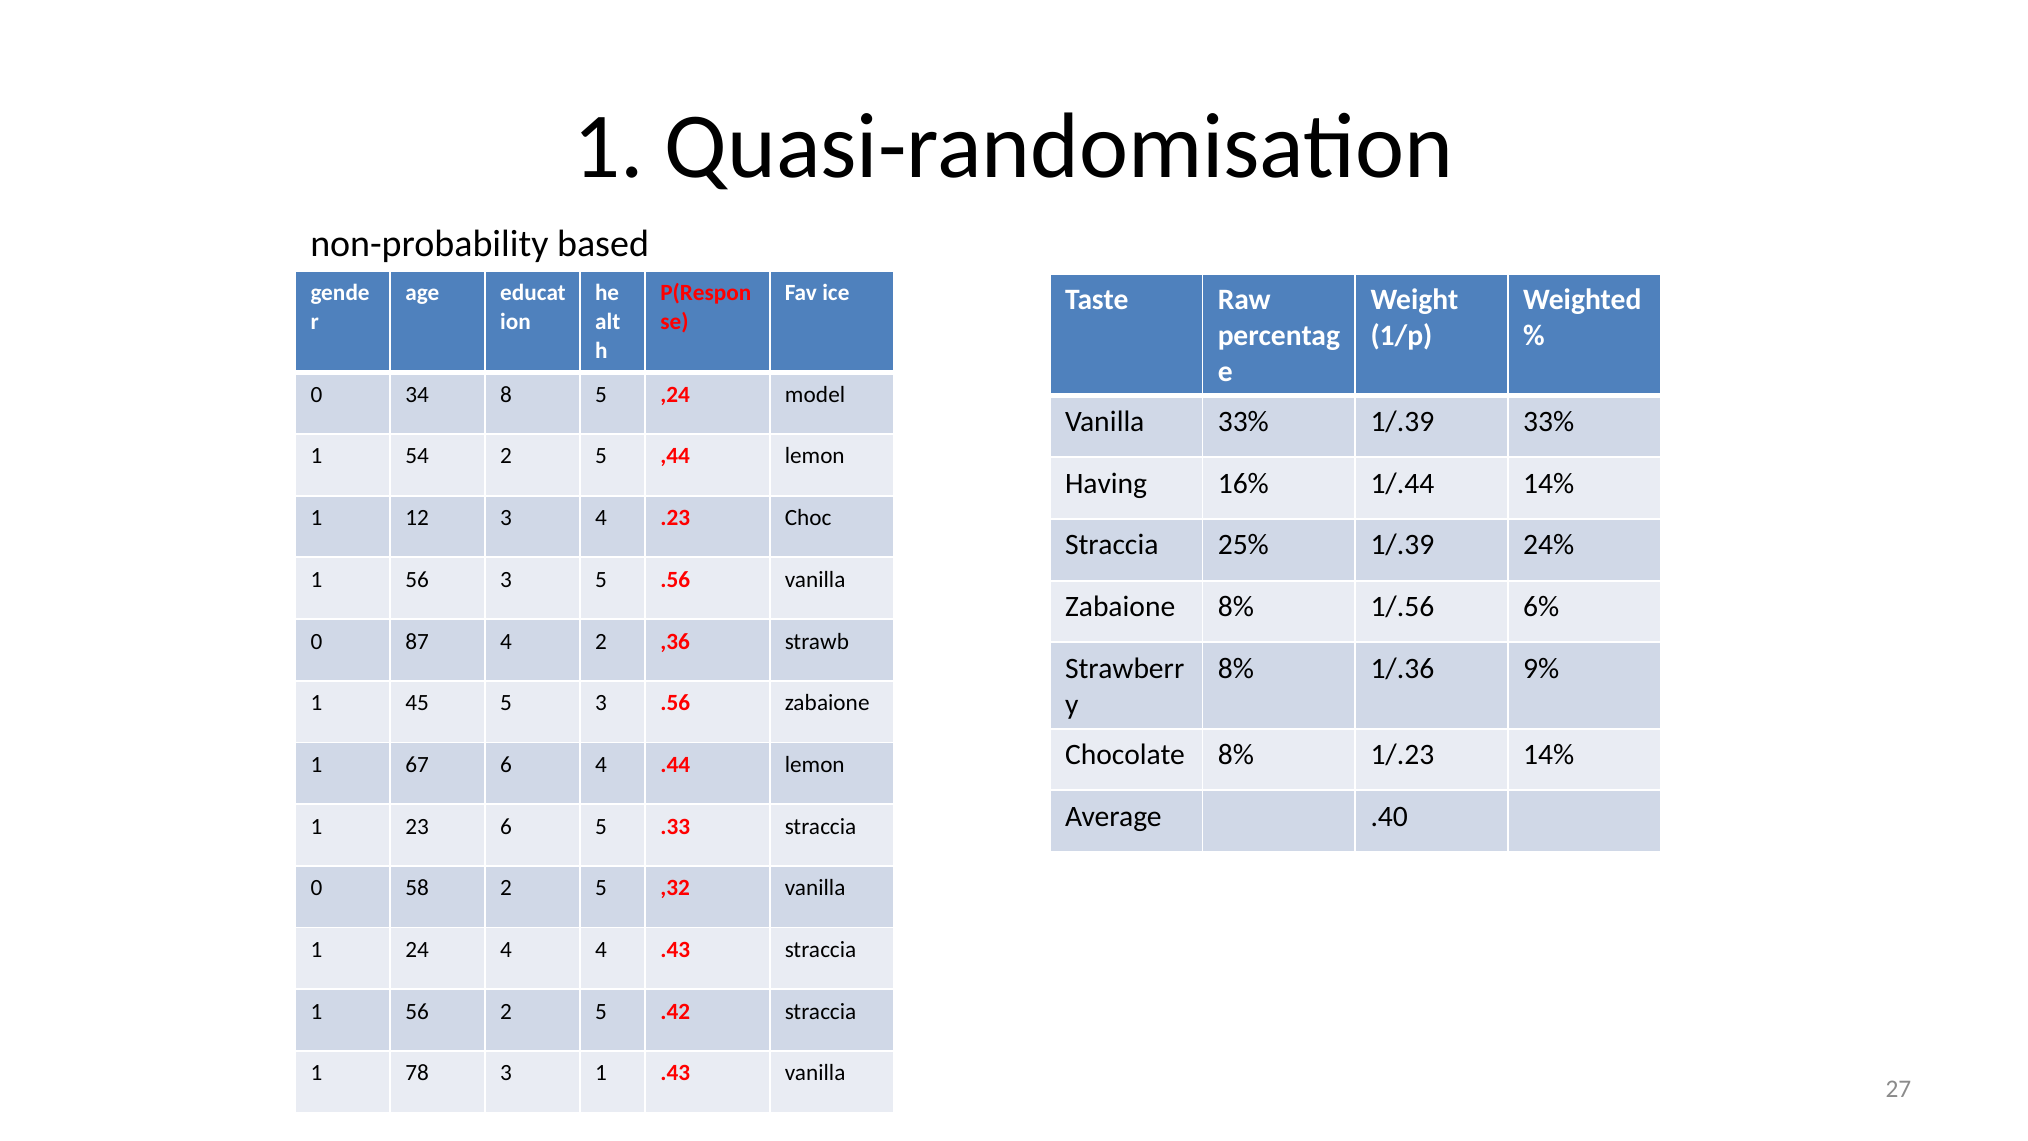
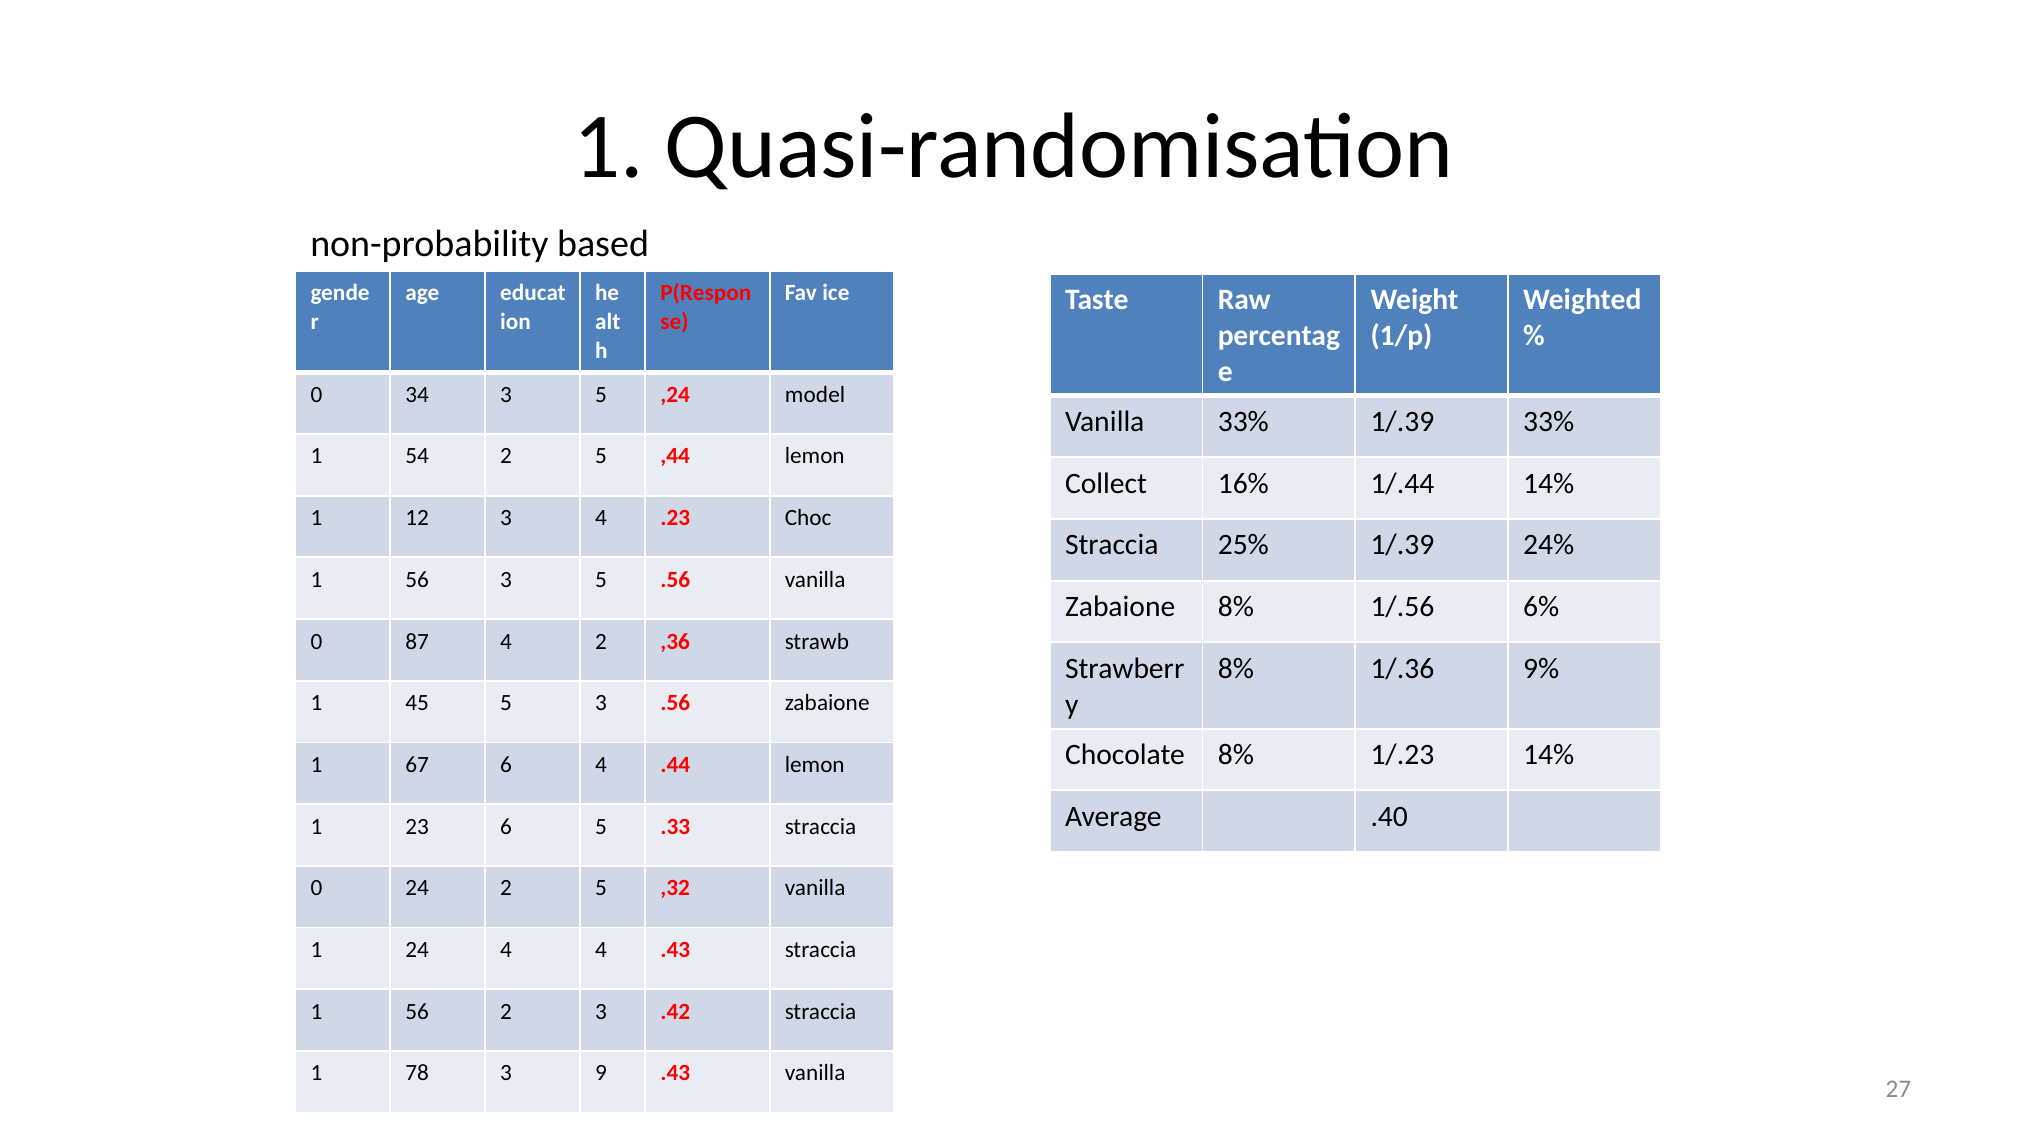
34 8: 8 -> 3 (506, 394)
Having: Having -> Collect (1106, 483)
0 58: 58 -> 24 (417, 888)
56 2 5: 5 -> 3 (601, 1011)
3 1: 1 -> 9 (601, 1073)
